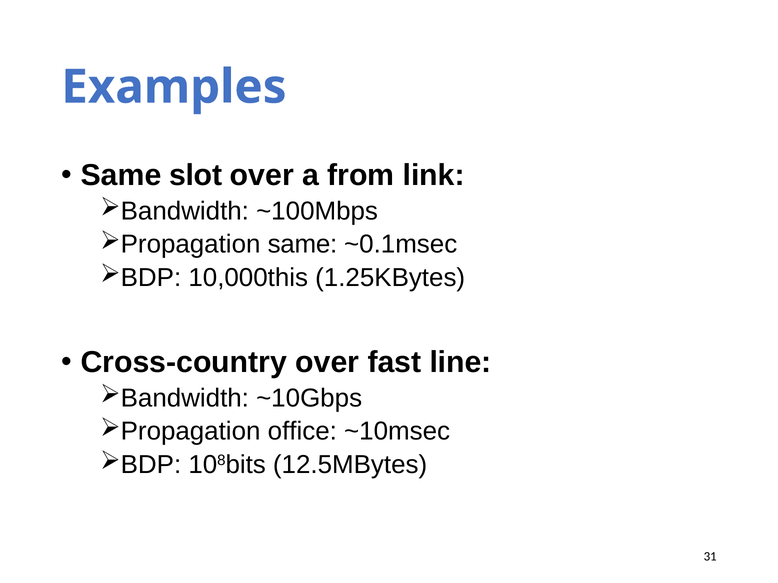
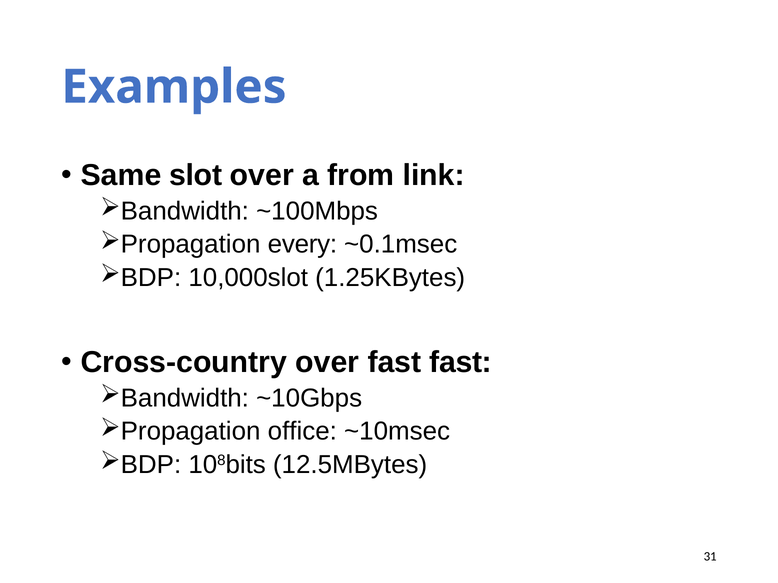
same: same -> every (302, 245)
10,000this: 10,000this -> 10,000slot (248, 278)
fast line: line -> fast (461, 363)
